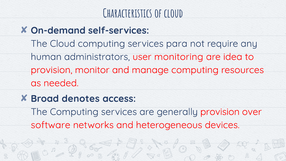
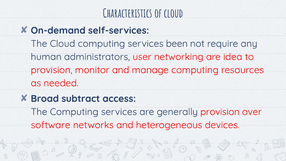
para: para -> been (177, 44)
monitoring: monitoring -> networking (179, 57)
denotes: denotes -> subtract (81, 99)
